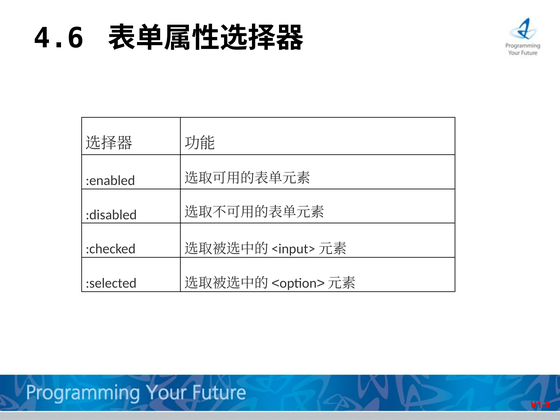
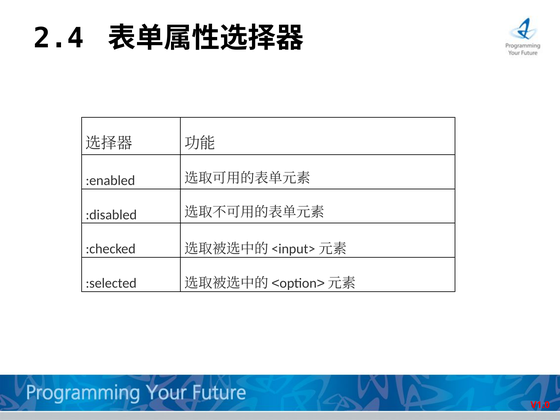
4.6: 4.6 -> 2.4 (59, 38)
